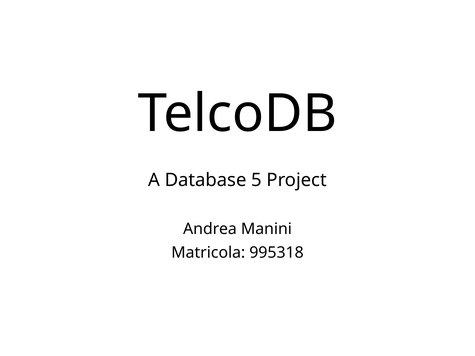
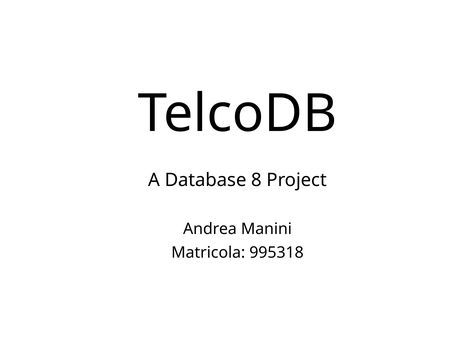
5: 5 -> 8 (256, 180)
